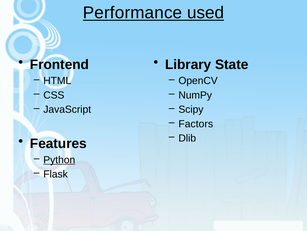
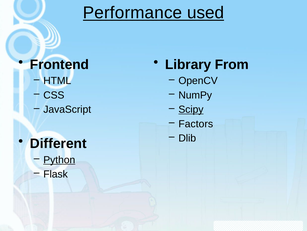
State: State -> From (232, 64)
Scipy underline: none -> present (191, 109)
Features: Features -> Different (58, 143)
